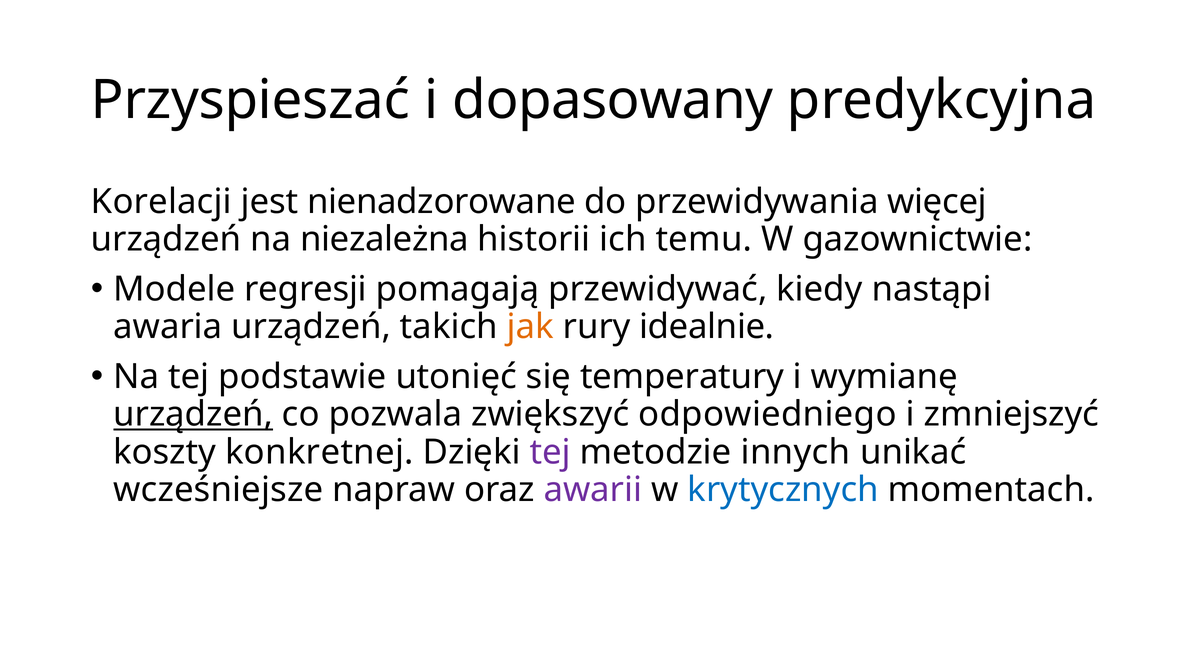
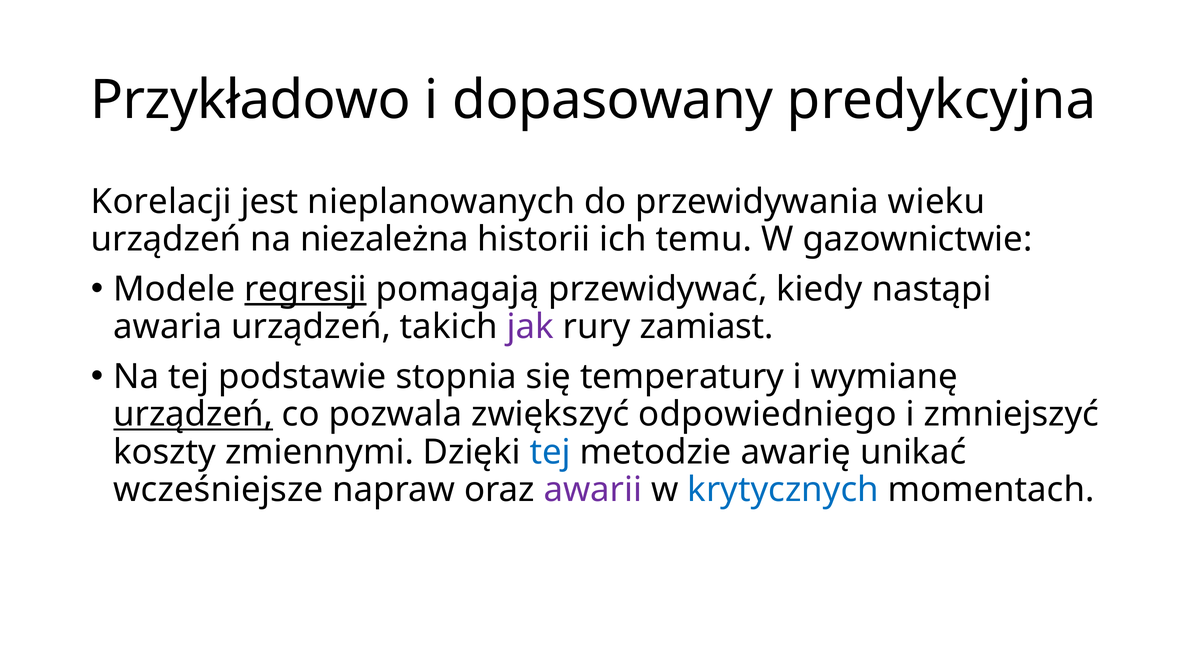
Przyspieszać: Przyspieszać -> Przykładowo (251, 100)
nienadzorowane: nienadzorowane -> nieplanowanych (441, 202)
więcej: więcej -> wieku (937, 202)
regresji underline: none -> present (306, 289)
jak colour: orange -> purple (530, 327)
idealnie: idealnie -> zamiast (707, 327)
utonięć: utonięć -> stopnia (456, 377)
konkretnej: konkretnej -> zmiennymi (320, 452)
tej colour: purple -> blue (550, 452)
innych: innych -> awarię (796, 452)
